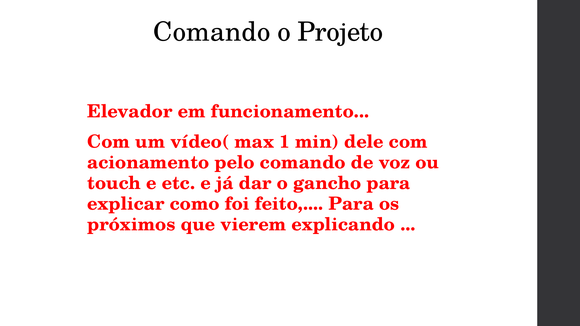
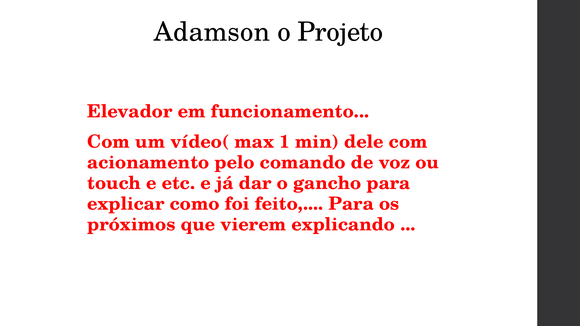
Comando: Comando -> Adamson (212, 32)
